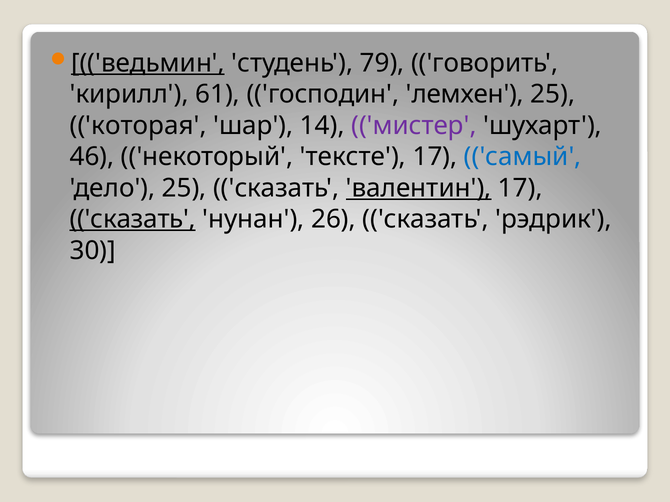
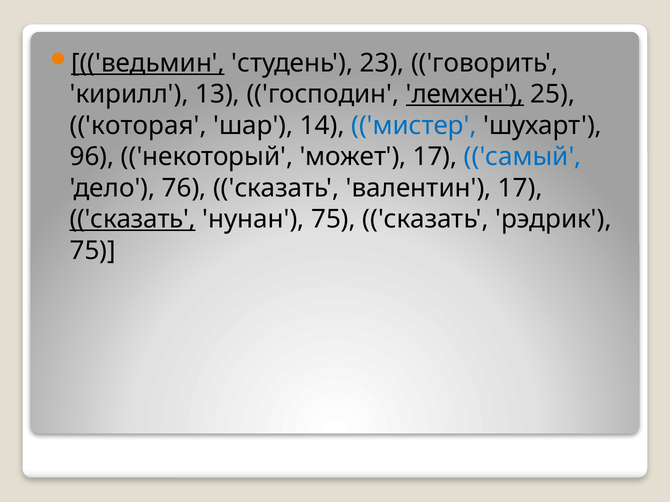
79: 79 -> 23 (382, 63)
61: 61 -> 13 (218, 94)
лемхен underline: none -> present (465, 94)
мистер colour: purple -> blue (414, 126)
46: 46 -> 96 (92, 157)
тексте: тексте -> может (353, 157)
дело 25: 25 -> 76 (184, 188)
валентин underline: present -> none (419, 188)
нунан 26: 26 -> 75 (333, 219)
30: 30 -> 75 (93, 251)
